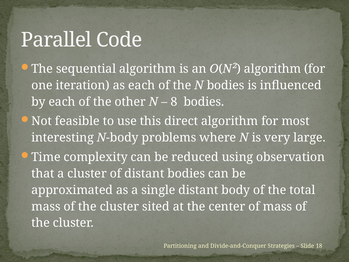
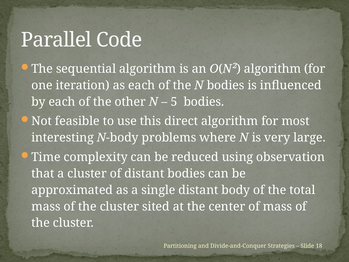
8: 8 -> 5 (174, 102)
